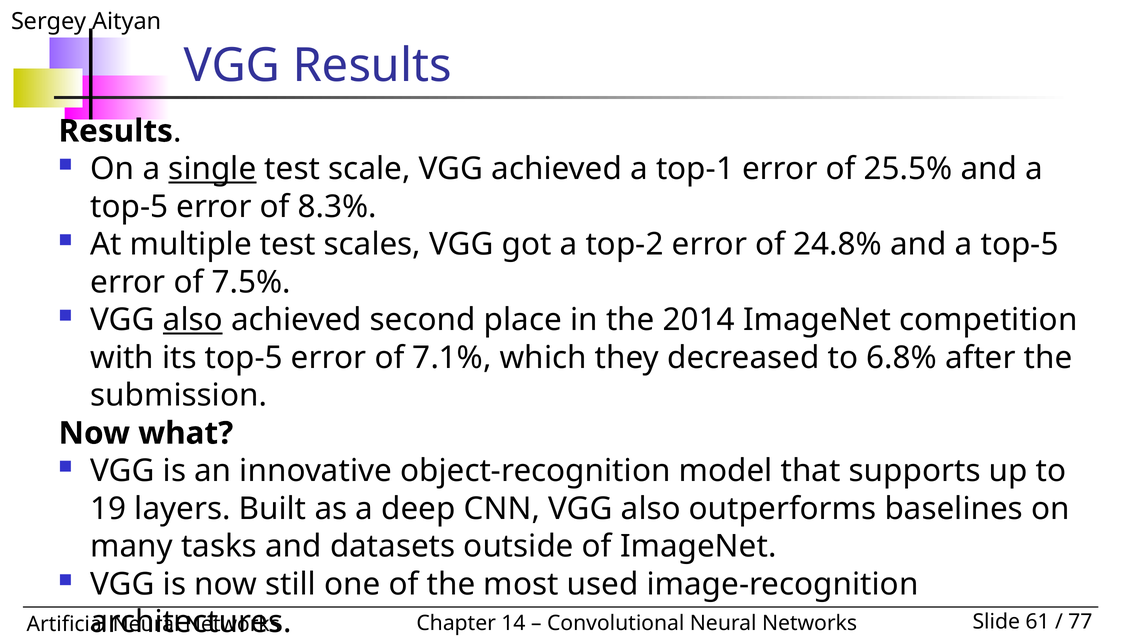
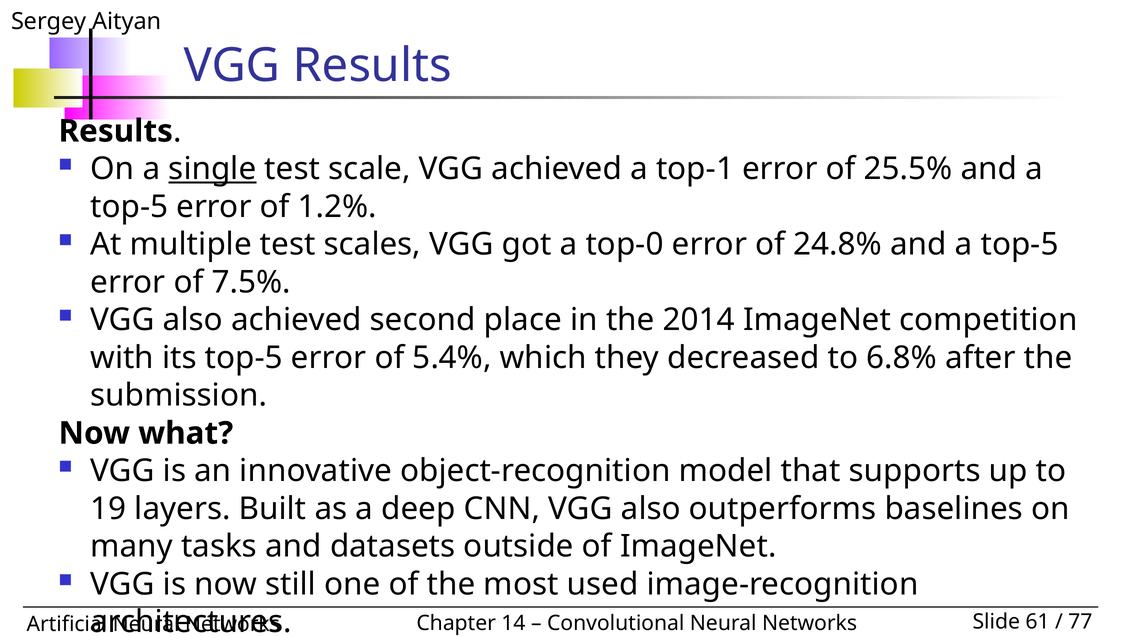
8.3%: 8.3% -> 1.2% (337, 207)
top-2: top-2 -> top-0 (625, 244)
also underline: present -> none (193, 320)
7.1%: 7.1% -> 5.4% (452, 358)
